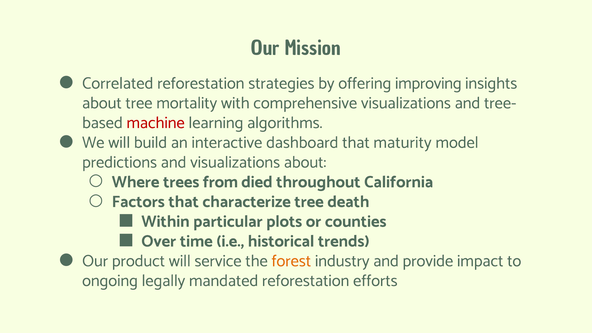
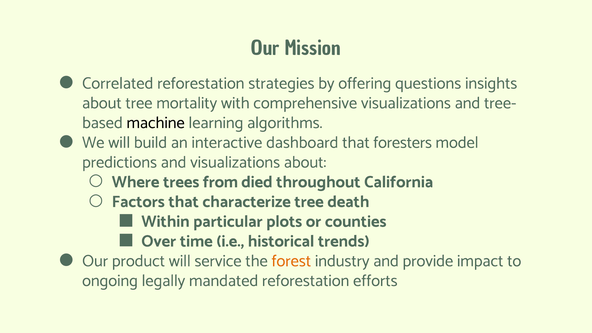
improving: improving -> questions (428, 83)
machine colour: red -> black (156, 123)
maturity: maturity -> foresters (403, 142)
